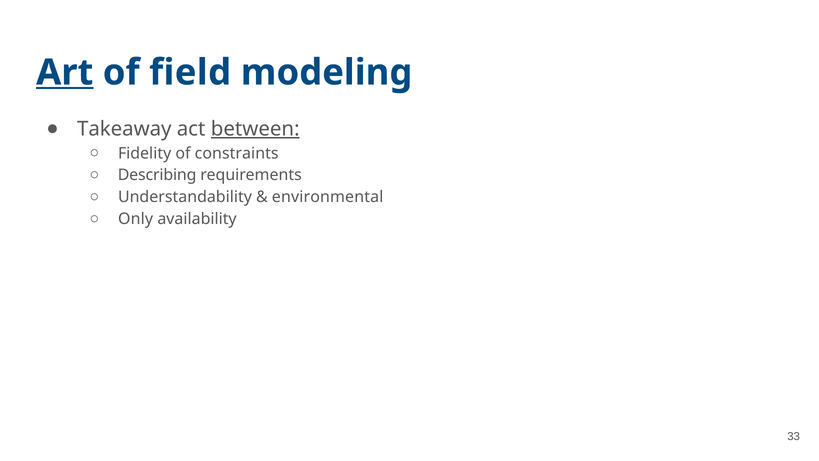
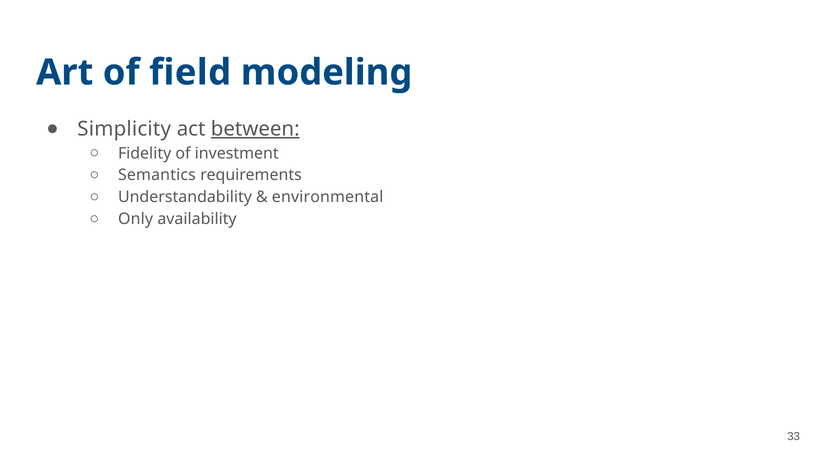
Art underline: present -> none (65, 72)
Takeaway: Takeaway -> Simplicity (124, 129)
constraints: constraints -> investment (237, 153)
Describing: Describing -> Semantics (157, 175)
